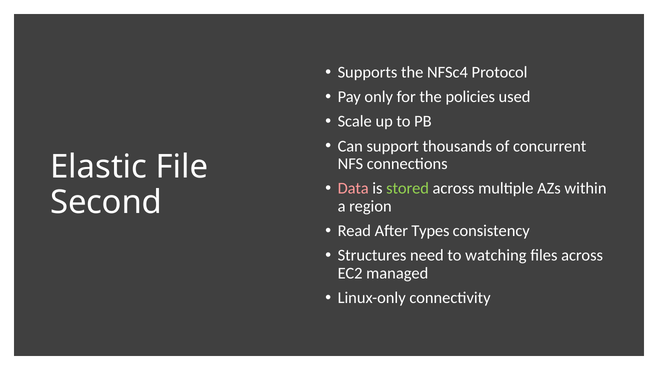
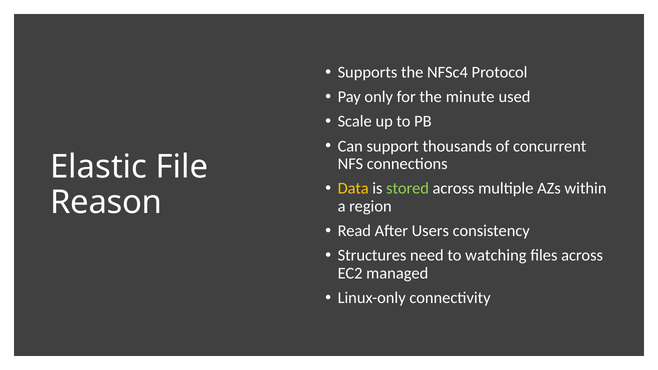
policies: policies -> minute (470, 97)
Data colour: pink -> yellow (353, 189)
Second: Second -> Reason (106, 203)
Types: Types -> Users (430, 231)
